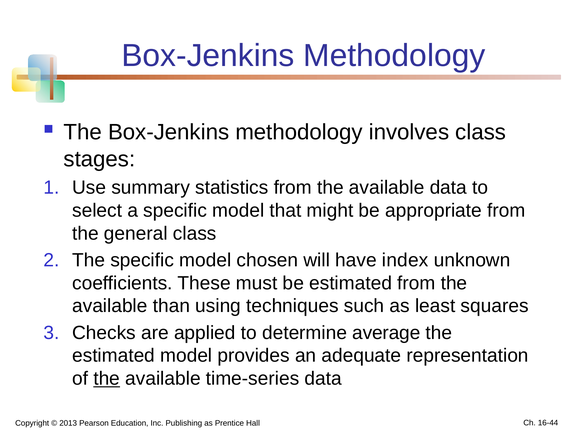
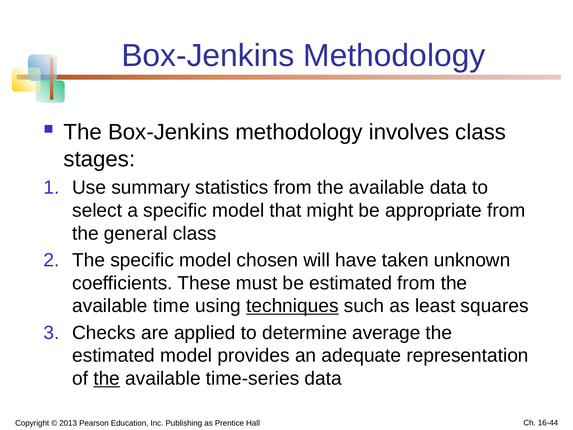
index: index -> taken (405, 260)
than: than -> time (171, 306)
techniques underline: none -> present (292, 306)
